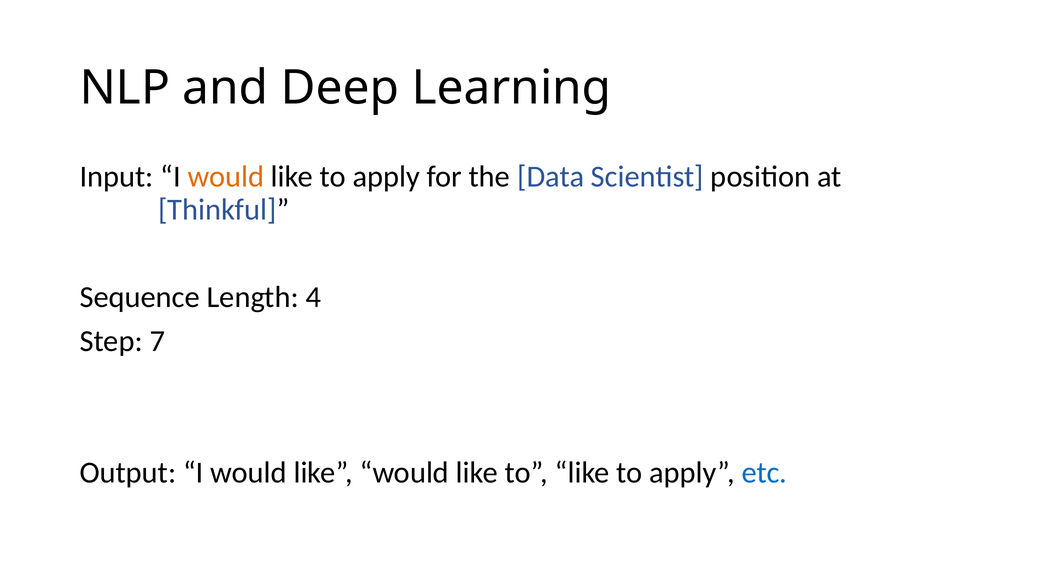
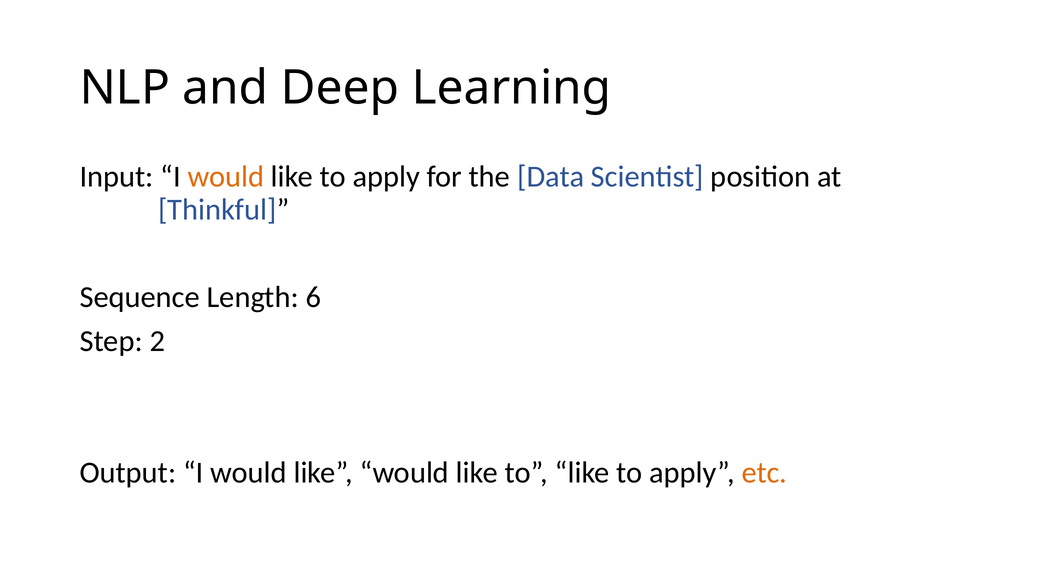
4: 4 -> 6 (313, 297)
7: 7 -> 2 (157, 341)
etc colour: blue -> orange (764, 472)
